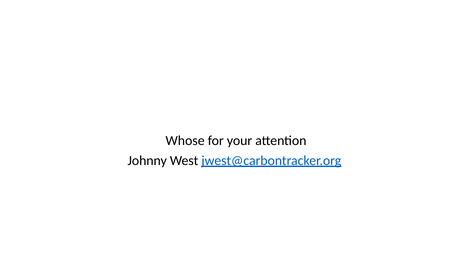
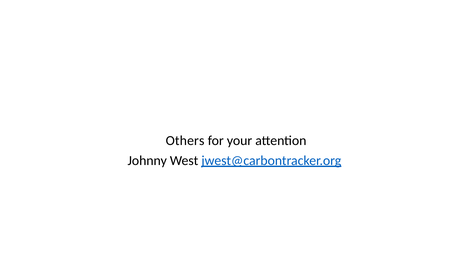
Whose: Whose -> Others (185, 141)
